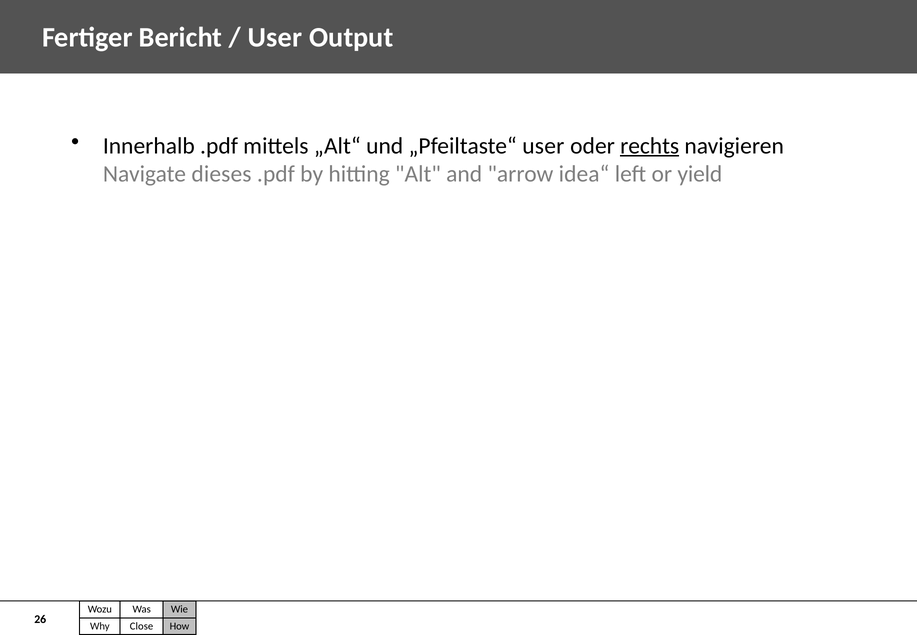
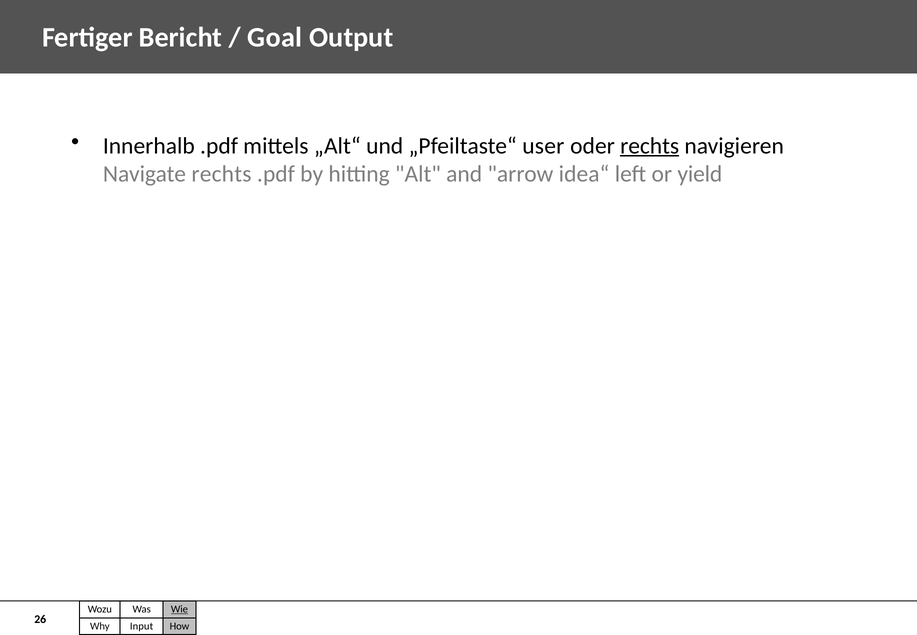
User: User -> Goal (275, 37)
Navigate dieses: dieses -> rechts (221, 174)
Wie underline: none -> present (179, 609)
Close: Close -> Input (142, 626)
